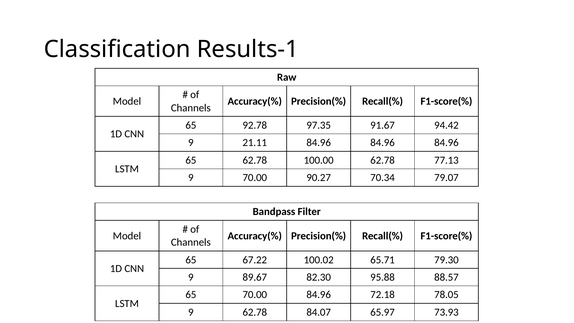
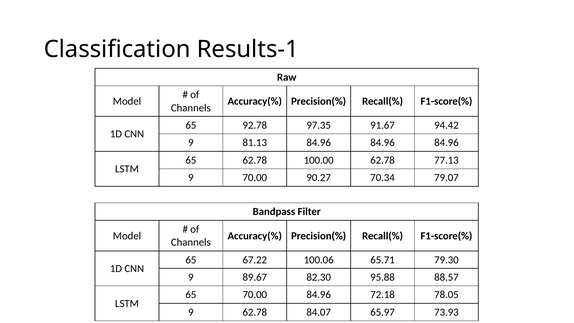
21.11: 21.11 -> 81.13 (255, 143)
100.02: 100.02 -> 100.06 (319, 260)
